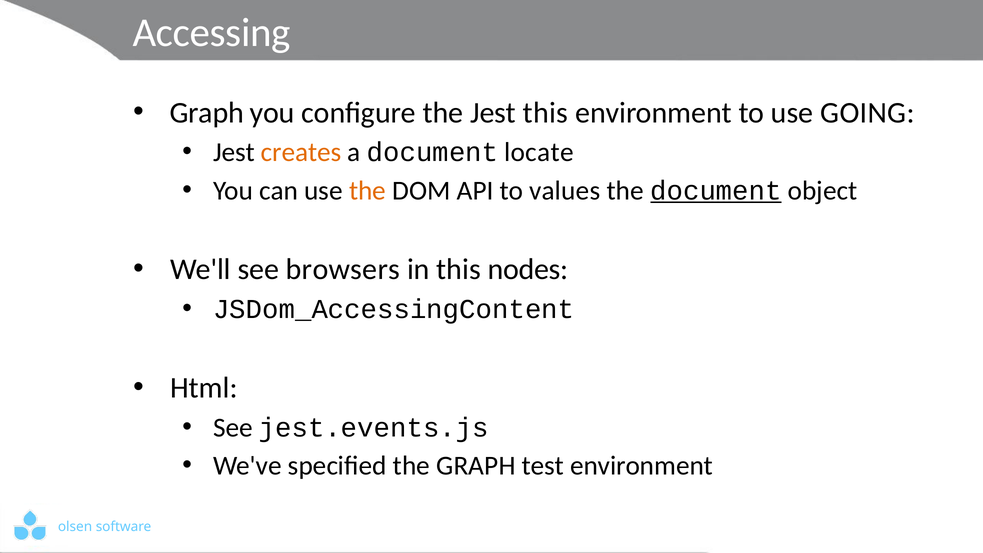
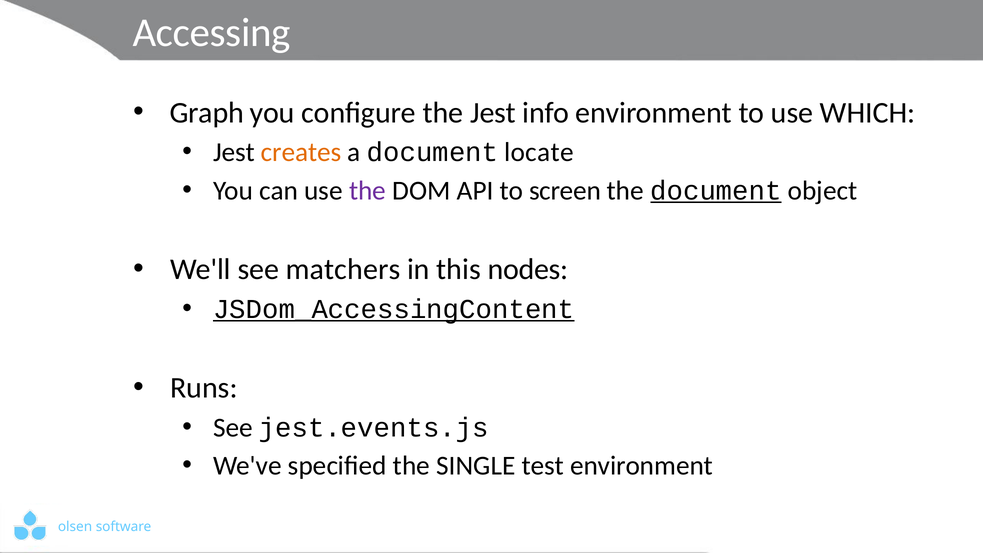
Jest this: this -> info (546, 113)
GOING: GOING -> WHICH (868, 113)
the colour: orange -> purple (368, 191)
values: values -> screen (565, 191)
browsers: browsers -> matchers (343, 269)
JSDom_AccessingContent underline: none -> present (394, 309)
Html: Html -> Runs (204, 388)
the GRAPH: GRAPH -> SINGLE (476, 466)
